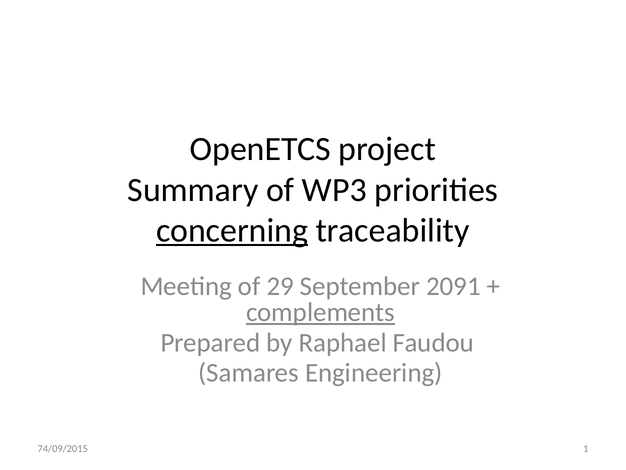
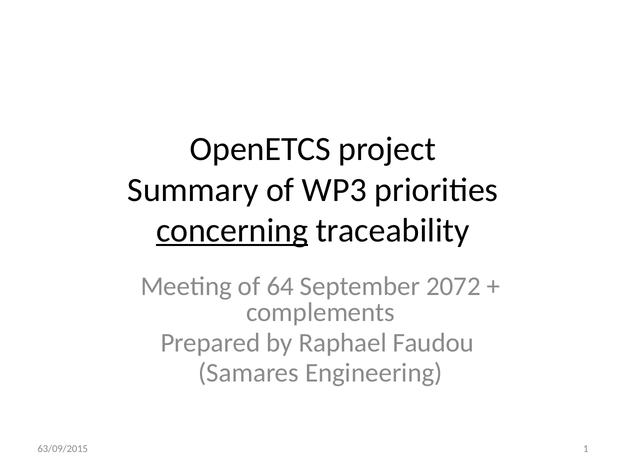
29: 29 -> 64 (280, 286)
2091: 2091 -> 2072 (453, 286)
complements underline: present -> none (320, 312)
74/09/2015: 74/09/2015 -> 63/09/2015 (63, 448)
